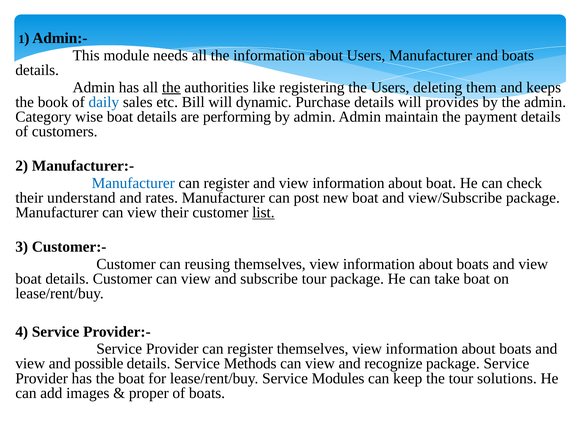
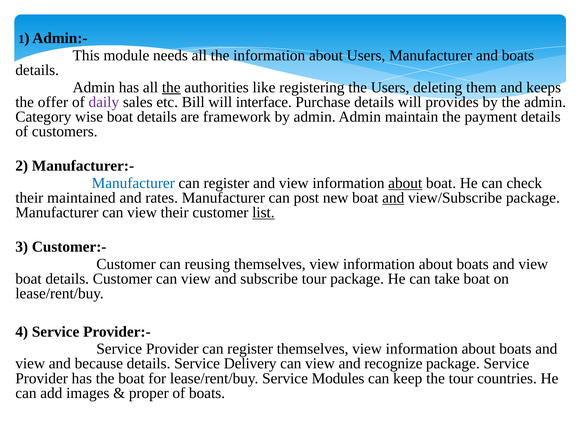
book: book -> offer (53, 102)
daily colour: blue -> purple (104, 102)
dynamic: dynamic -> interface (264, 102)
performing: performing -> framework (237, 117)
about underline: none -> present (405, 183)
understand: understand -> maintained (81, 198)
and underline: none -> present (393, 198)
possible: possible -> because (99, 364)
Methods: Methods -> Delivery (250, 364)
solutions: solutions -> countries (507, 378)
